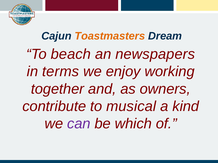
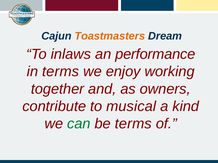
beach: beach -> inlaws (71, 54)
newspapers: newspapers -> performance (155, 54)
can colour: purple -> green (79, 124)
be which: which -> terms (133, 124)
